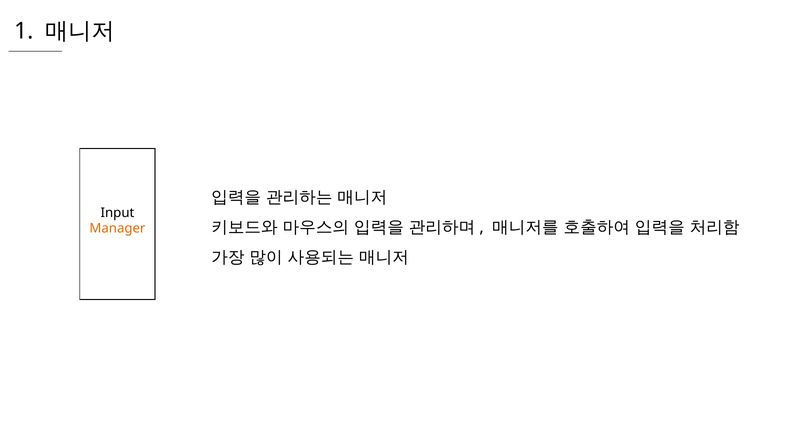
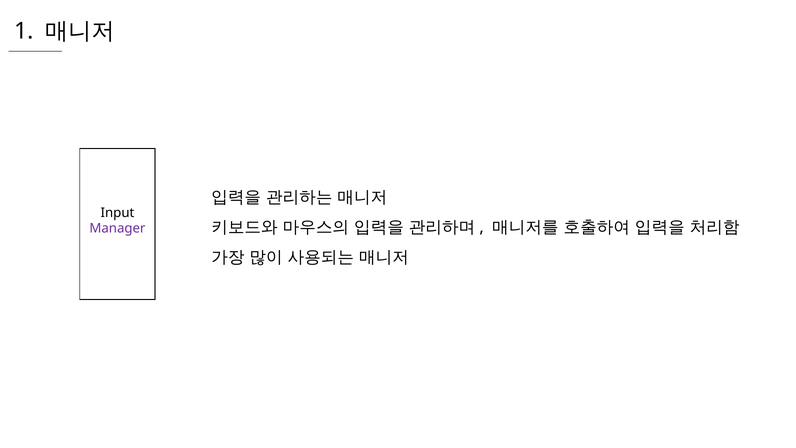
Manager colour: orange -> purple (117, 228)
